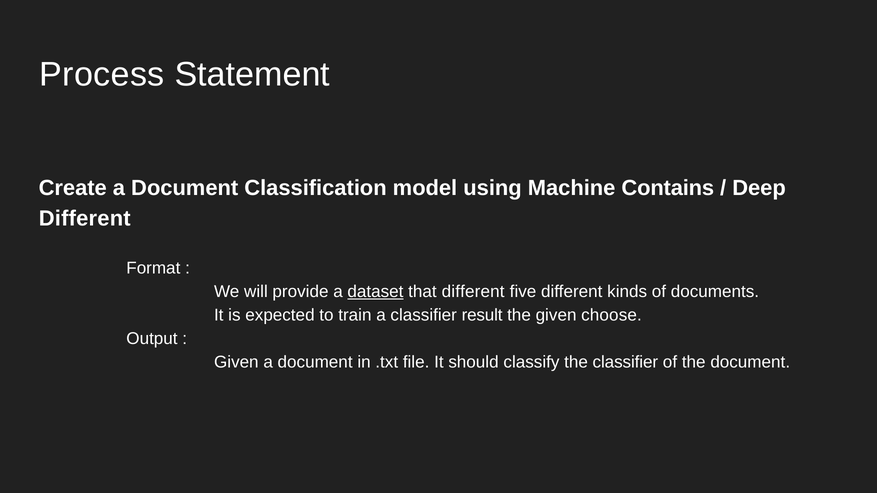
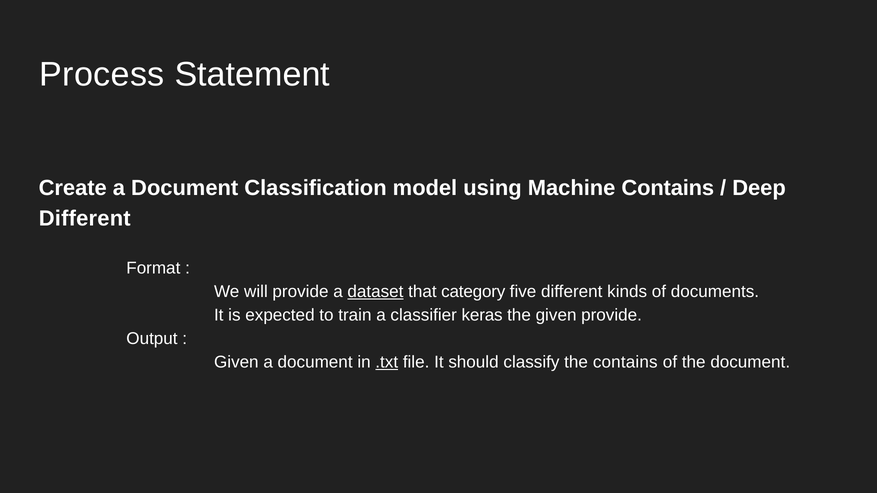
that different: different -> category (473, 292)
result: result -> keras (482, 315)
given choose: choose -> provide (612, 315)
.txt underline: none -> present (387, 362)
the classifier: classifier -> contains (625, 362)
